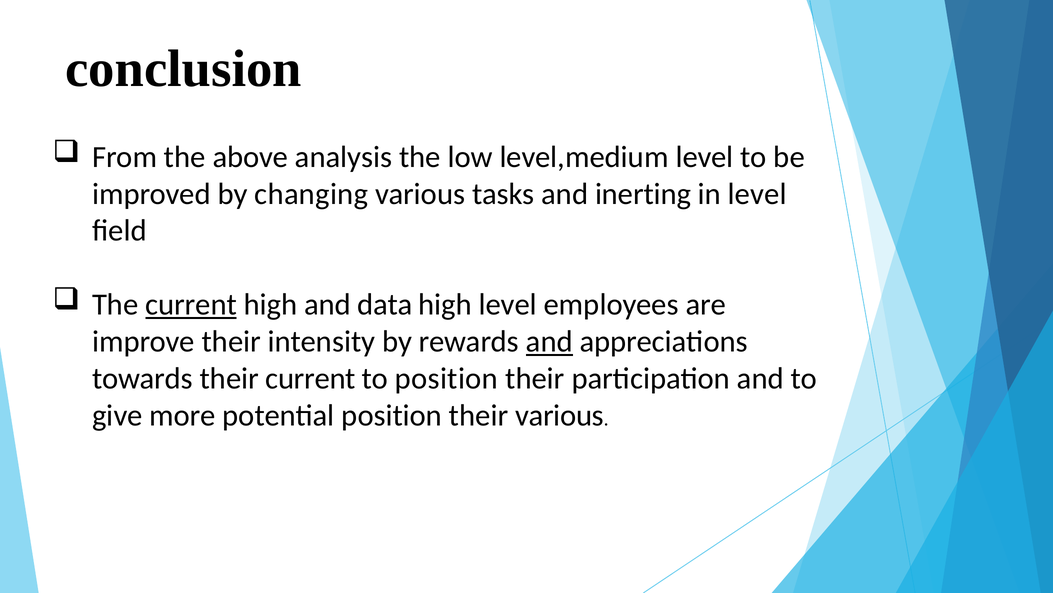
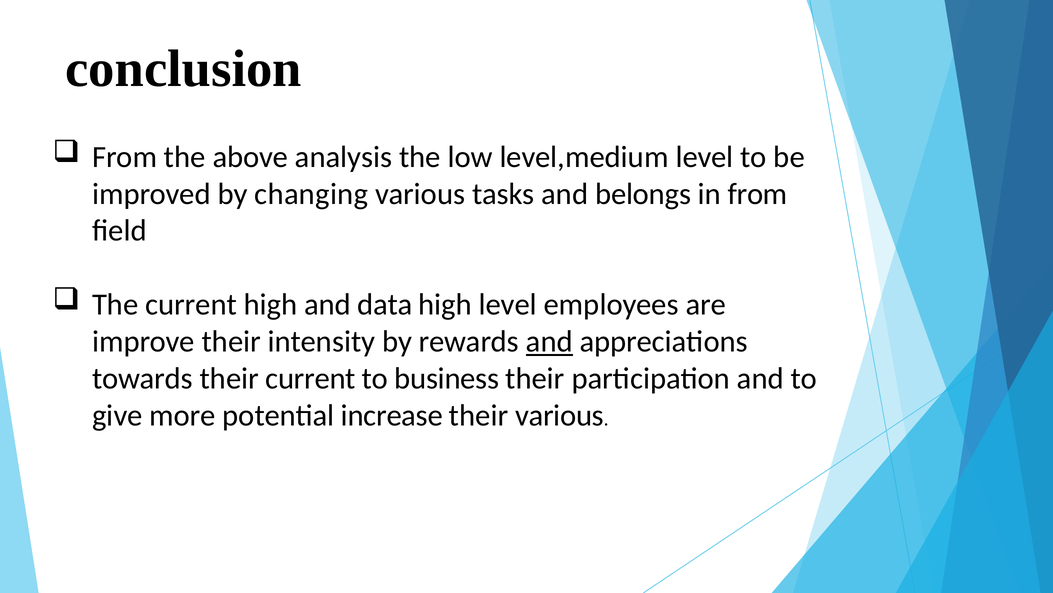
inerting: inerting -> belongs (643, 194)
in level: level -> from (758, 194)
current underline: present -> none (191, 304)
to position: position -> business (447, 378)
potential position: position -> increase (392, 415)
